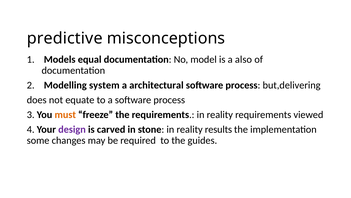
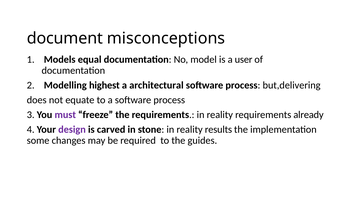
predictive: predictive -> document (65, 38)
also: also -> user (244, 59)
system: system -> highest (104, 85)
must colour: orange -> purple (65, 114)
viewed: viewed -> already (308, 114)
